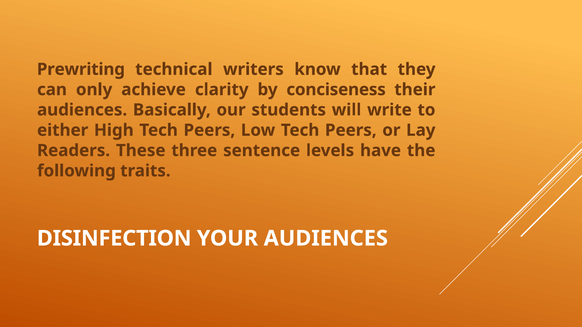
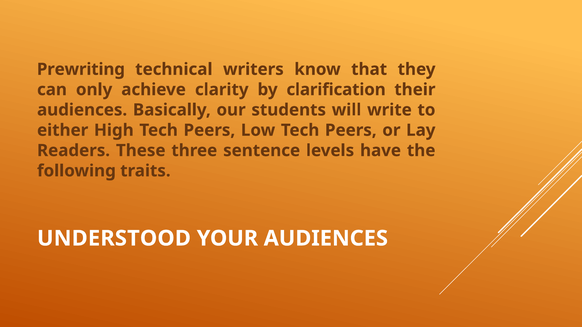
conciseness: conciseness -> clarification (336, 90)
DISINFECTION: DISINFECTION -> UNDERSTOOD (114, 239)
